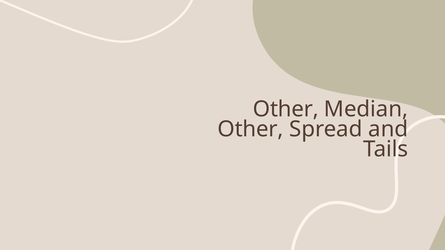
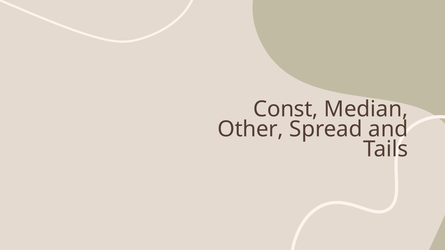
Other: Other -> Const (286, 109)
